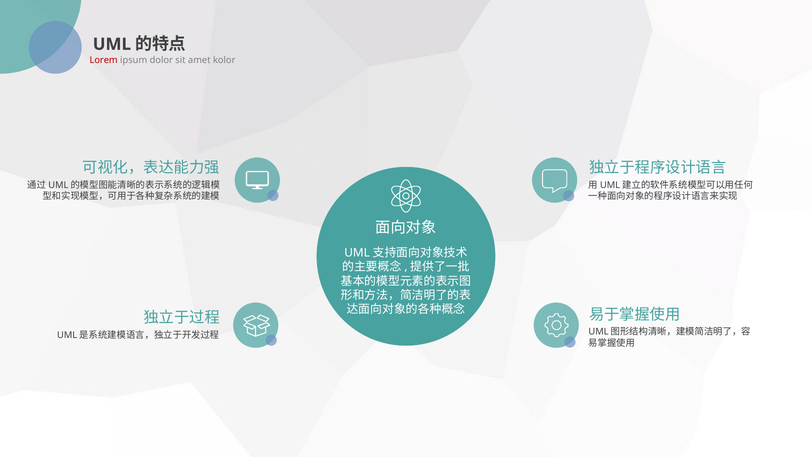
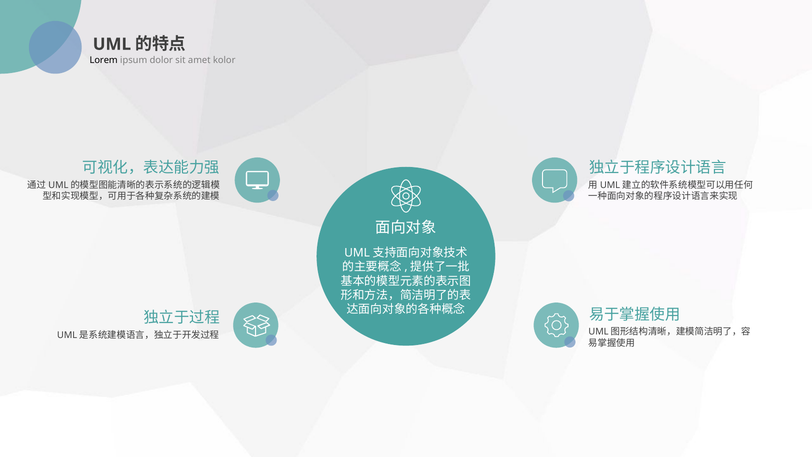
Lorem colour: red -> black (104, 60)
